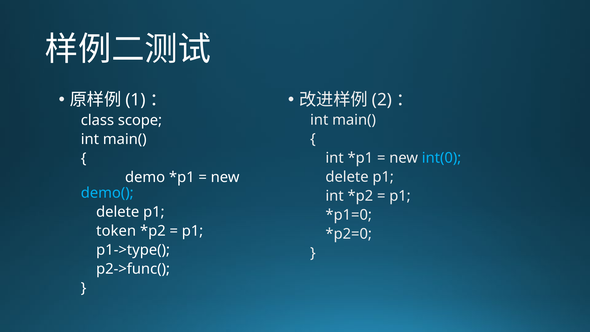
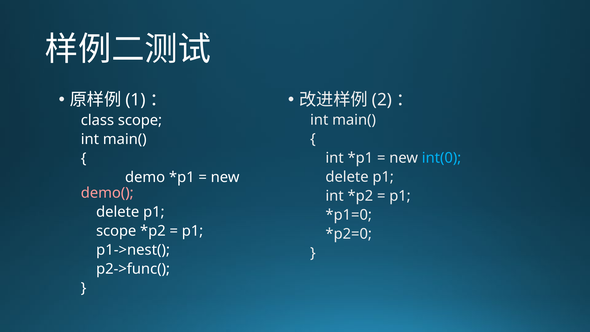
demo( colour: light blue -> pink (107, 193)
token: token -> scope (116, 231)
p1->type(: p1->type( -> p1->nest( (133, 250)
